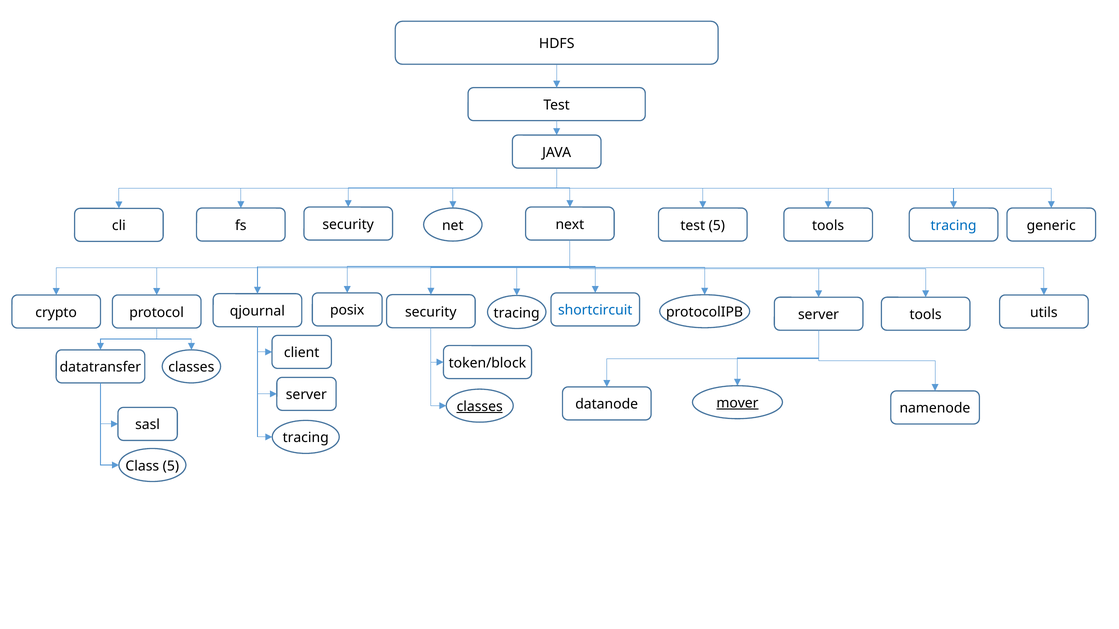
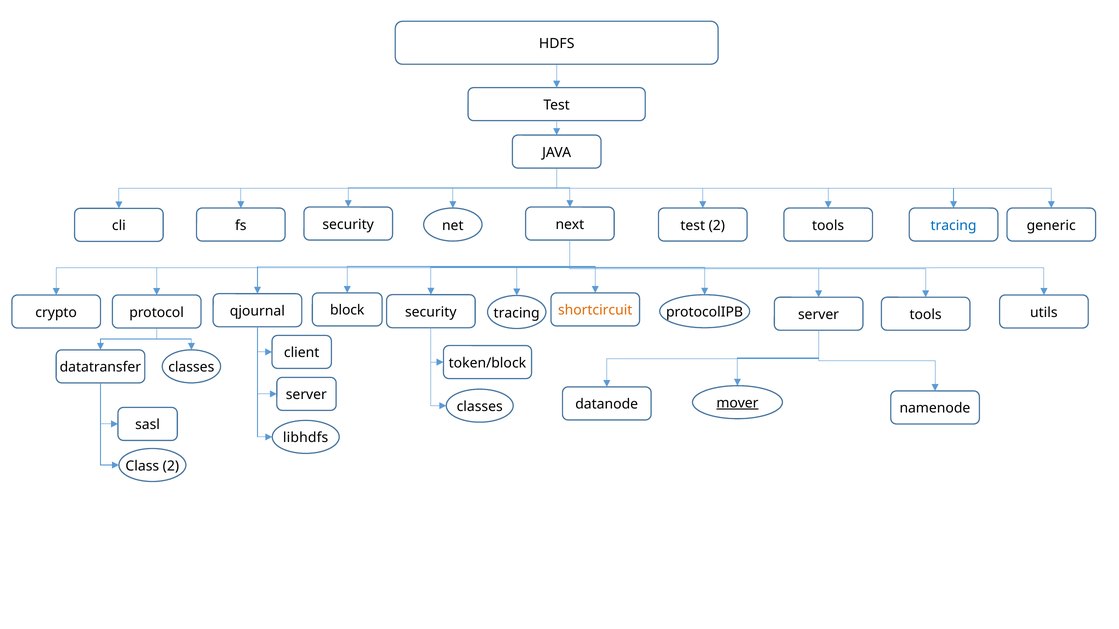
test 5: 5 -> 2 (717, 226)
posix: posix -> block (347, 311)
shortcircuit colour: blue -> orange (595, 311)
classes underline: present -> none (480, 407)
tracing: tracing -> libhdfs (306, 438)
Class 5: 5 -> 2 (171, 466)
